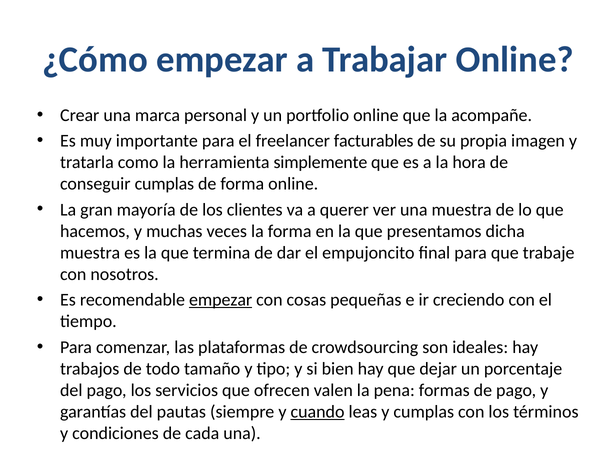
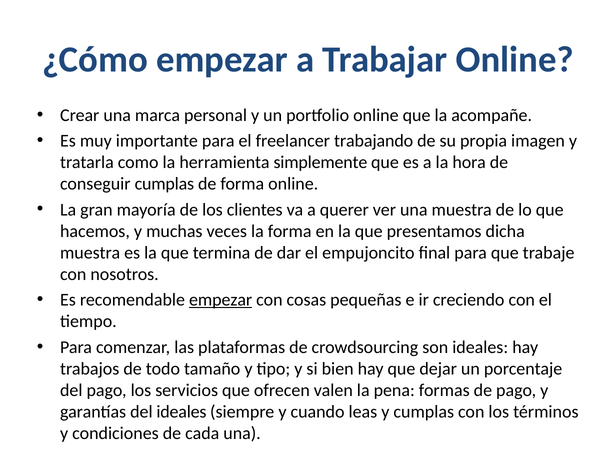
facturables: facturables -> trabajando (374, 141)
del pautas: pautas -> ideales (181, 412)
cuando underline: present -> none (318, 412)
